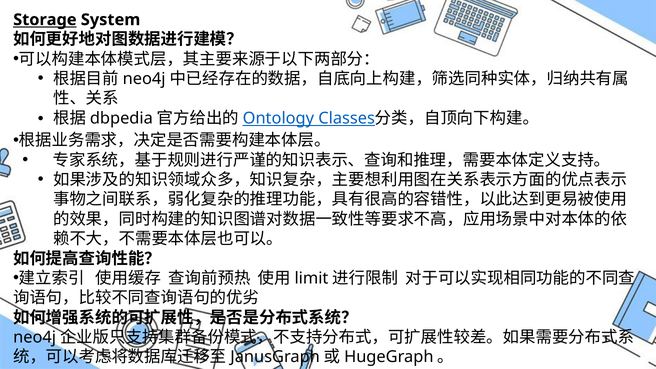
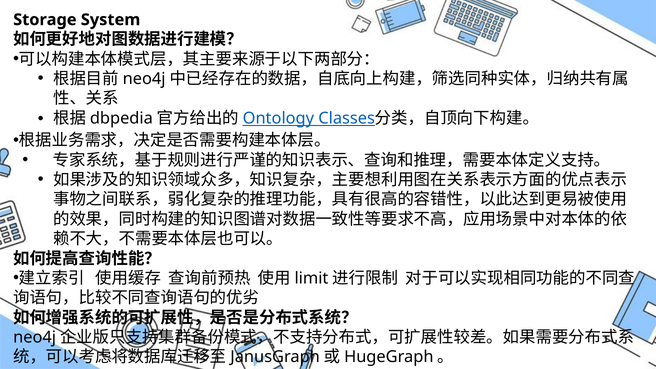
Storage underline: present -> none (45, 20)
